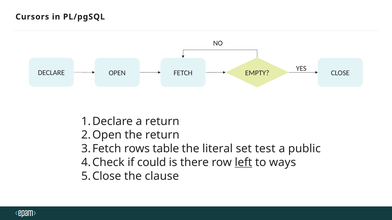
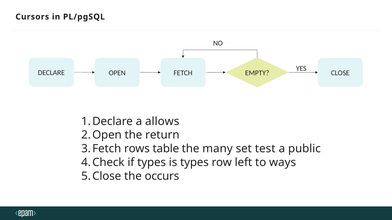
a return: return -> allows (162, 122)
literal: literal -> many (217, 149)
if could: could -> types (152, 163)
is there: there -> types (194, 163)
left underline: present -> none (243, 163)
clause: clause -> occurs (162, 176)
